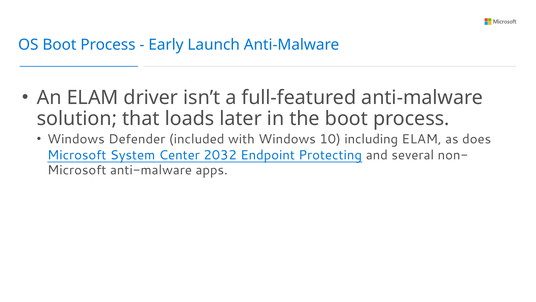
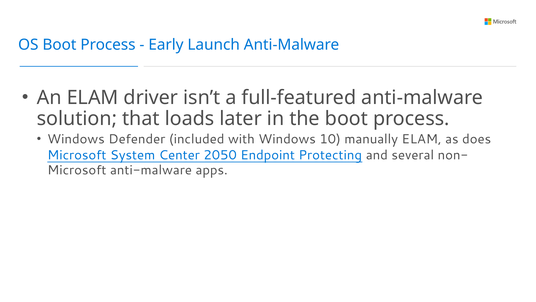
including: including -> manually (371, 139)
2032: 2032 -> 2050 (220, 155)
